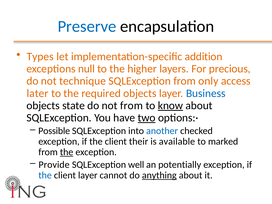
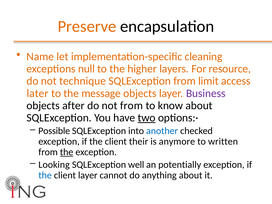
Preserve colour: blue -> orange (87, 26)
Types: Types -> Name (40, 57)
addition: addition -> cleaning (204, 57)
precious: precious -> resource (230, 69)
only: only -> limit (208, 81)
required: required -> message (101, 93)
Business colour: blue -> purple (206, 93)
state: state -> after (73, 106)
know underline: present -> none (170, 106)
available: available -> anymore (177, 141)
marked: marked -> written (223, 141)
Provide: Provide -> Looking (54, 165)
anything underline: present -> none (159, 175)
